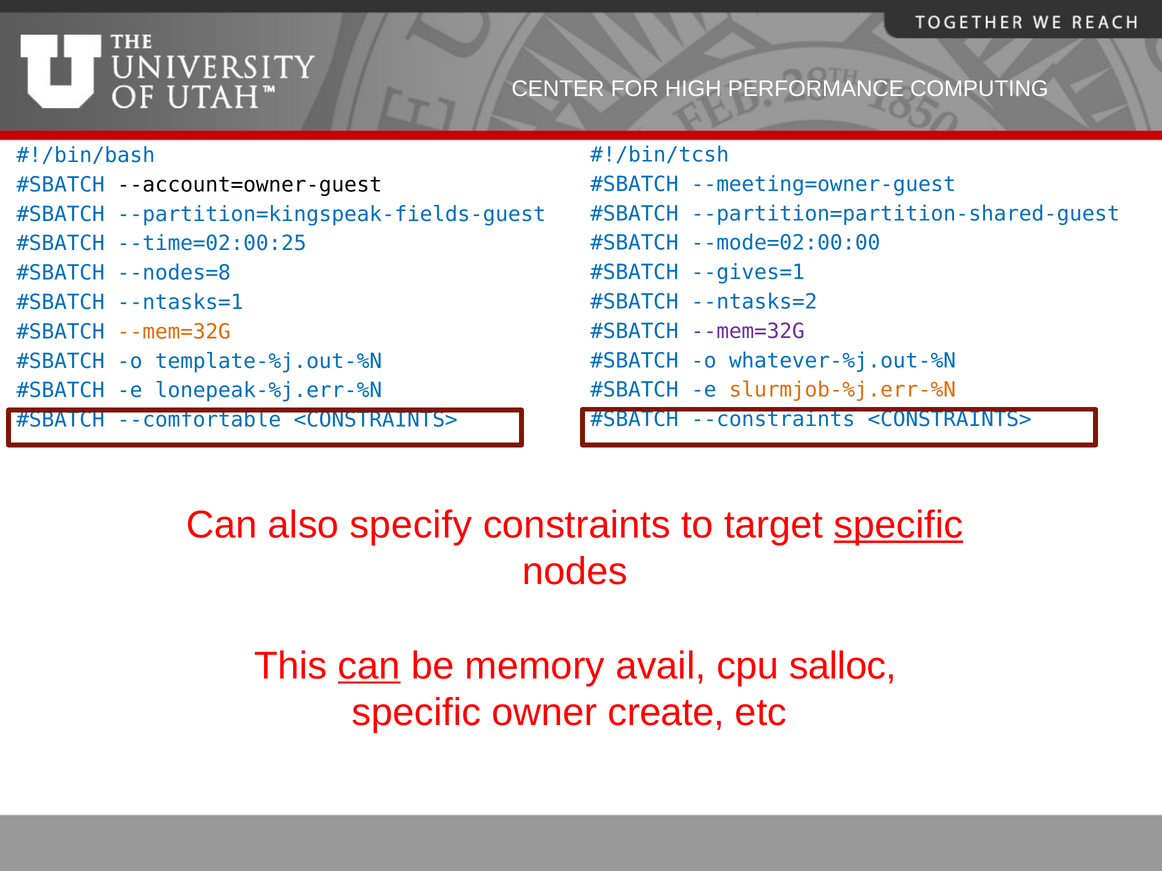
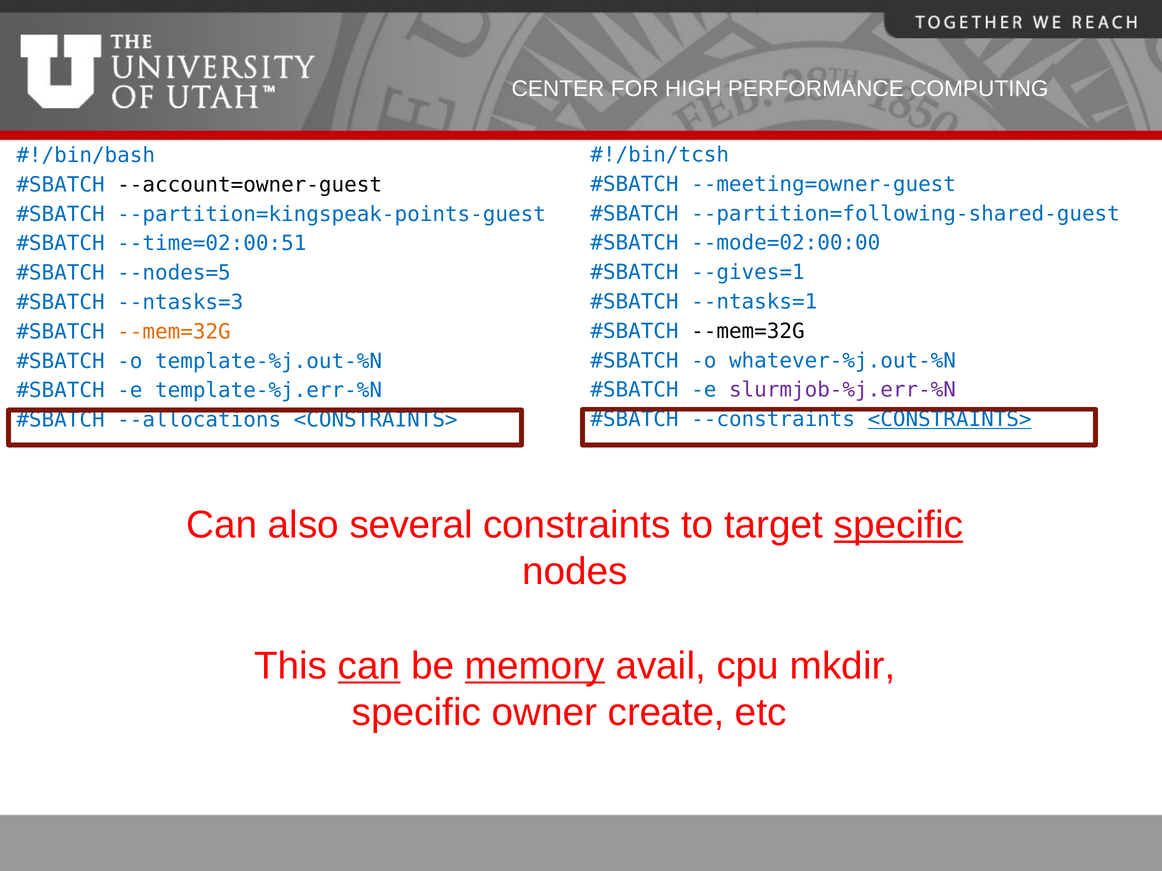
--partition=partition-shared-guest: --partition=partition-shared-guest -> --partition=following-shared-guest (906, 214)
--partition=kingspeak-fields-guest: --partition=kingspeak-fields-guest -> --partition=kingspeak-points-guest (332, 214)
--time=02:00:25: --time=02:00:25 -> --time=02:00:51 (212, 244)
--nodes=8: --nodes=8 -> --nodes=5 (174, 273)
--ntasks=2: --ntasks=2 -> --ntasks=1 (754, 302)
--ntasks=1: --ntasks=1 -> --ntasks=3 (180, 303)
--mem=32G colour: purple -> black (748, 331)
slurmjob-%j.err-%N colour: orange -> purple (842, 390)
lonepeak-%j.err-%N: lonepeak-%j.err-%N -> template-%j.err-%N (269, 391)
<CONSTRAINTS> underline: none -> present (950, 420)
--comfortable: --comfortable -> --allocations (199, 420)
specify: specify -> several (411, 525)
memory underline: none -> present (535, 666)
salloc: salloc -> mkdir (843, 666)
